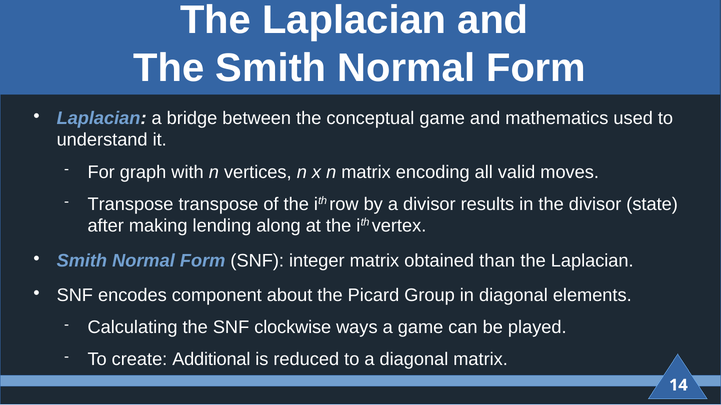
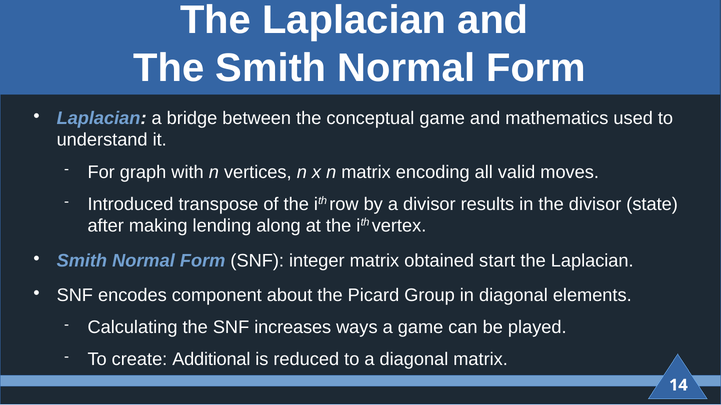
Transpose: Transpose -> Introduced (130, 204)
than: than -> start (497, 261)
clockwise: clockwise -> increases (293, 328)
